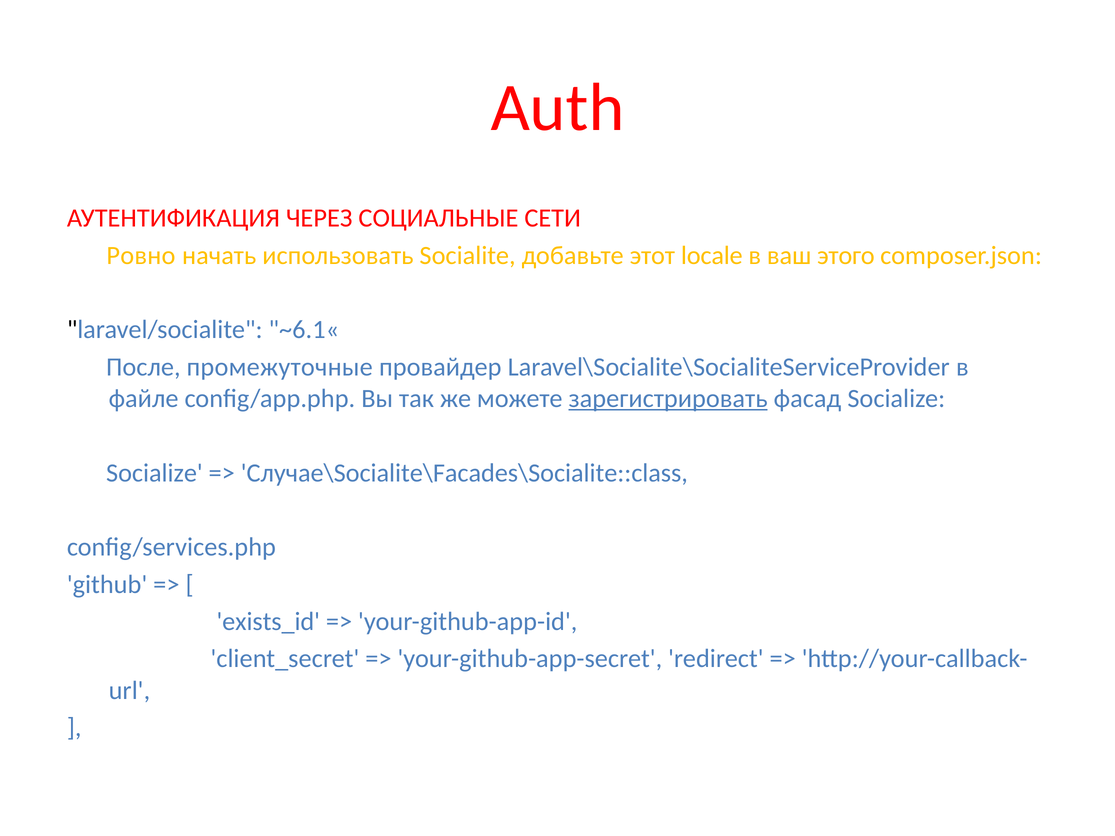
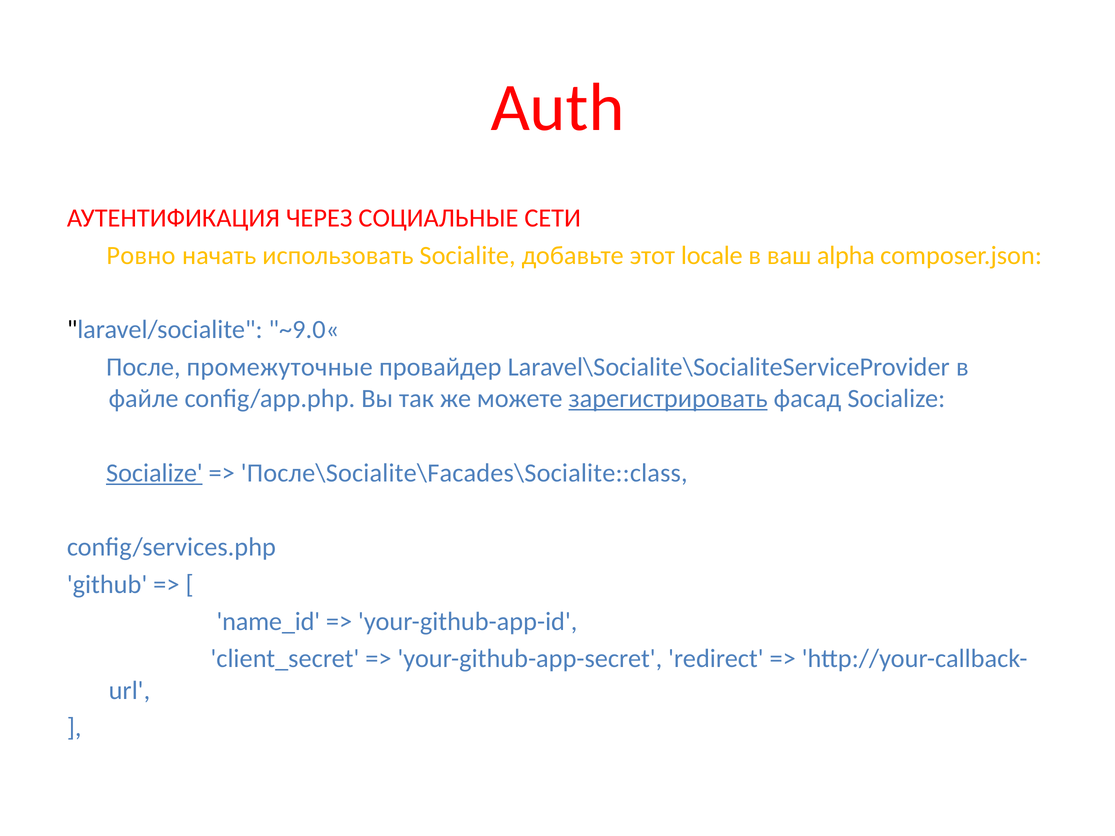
этого: этого -> alpha (846, 256)
~6.1«: ~6.1« -> ~9.0« (304, 330)
Socialize underline: none -> present (154, 473)
Случае\Socialite\Facades\Socialite::class: Случае\Socialite\Facades\Socialite::class -> После\Socialite\Facades\Socialite::class (464, 473)
exists_id: exists_id -> name_id (268, 622)
